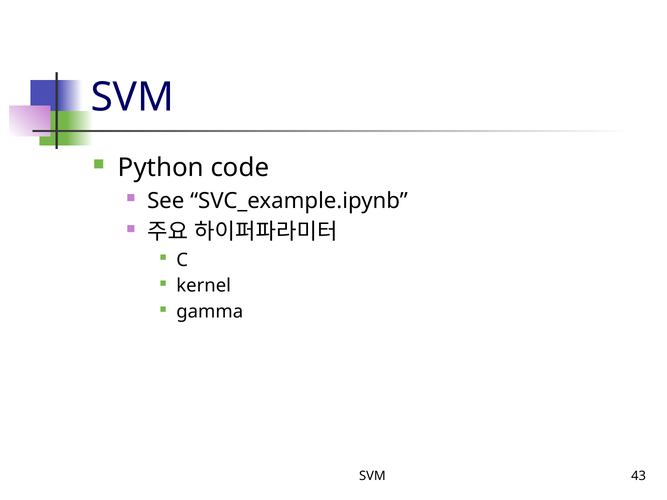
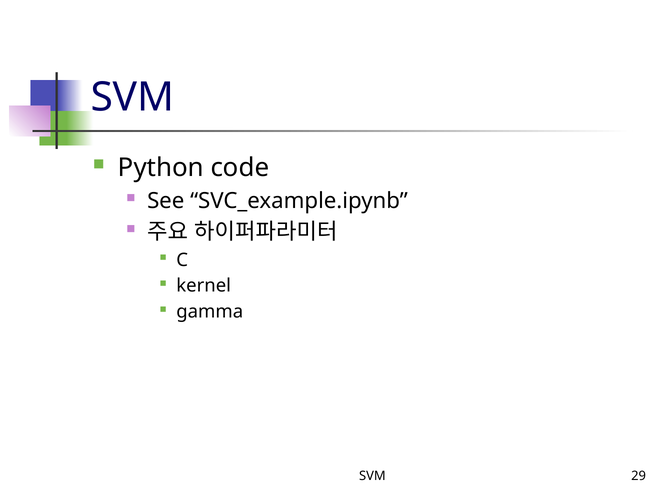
43: 43 -> 29 (639, 476)
